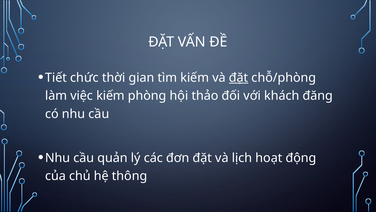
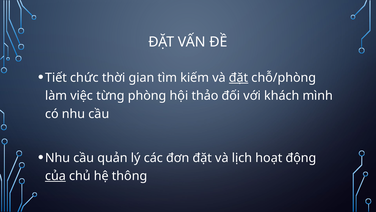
việc kiếm: kiếm -> từng (110, 96)
đăng: đăng -> mình (318, 96)
của underline: none -> present (55, 176)
